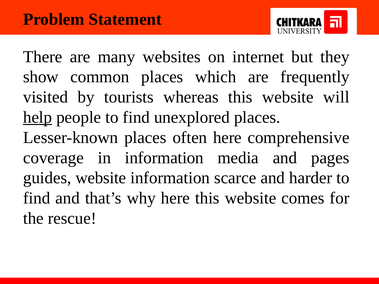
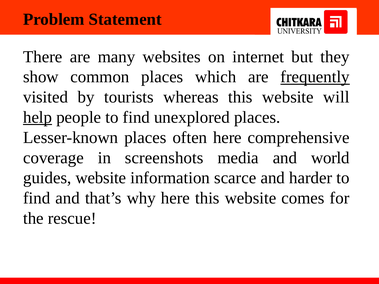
frequently underline: none -> present (315, 77)
in information: information -> screenshots (164, 158)
pages: pages -> world (330, 158)
